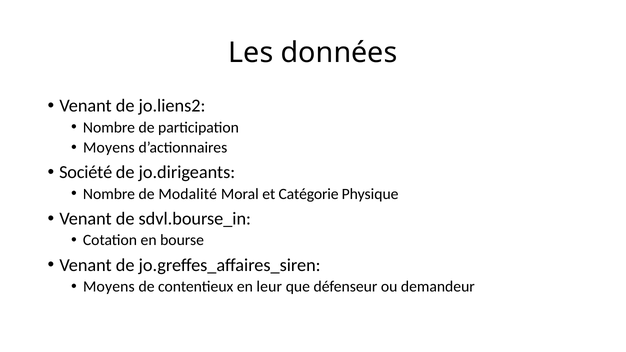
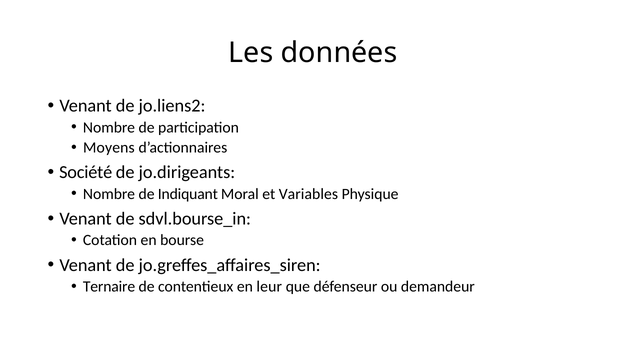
Modalité: Modalité -> Indiquant (188, 194)
Catégorie: Catégorie -> Variables (308, 194)
Moyens: Moyens -> Ternaire (109, 287)
